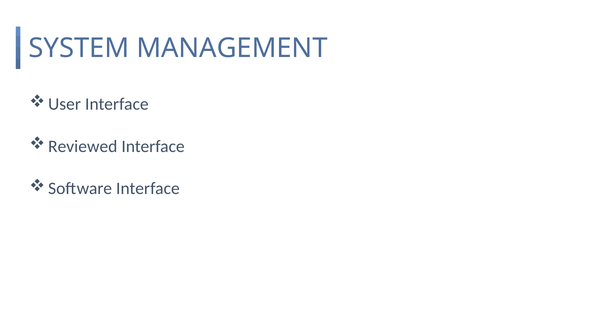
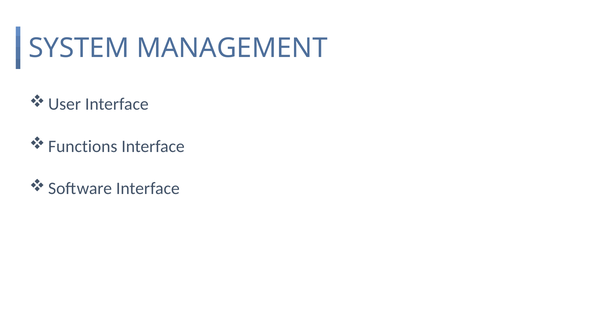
Reviewed: Reviewed -> Functions (83, 146)
